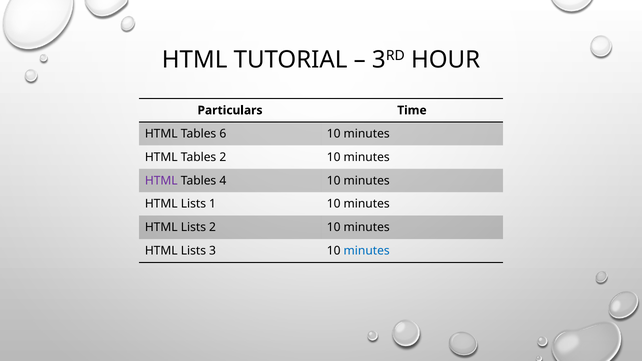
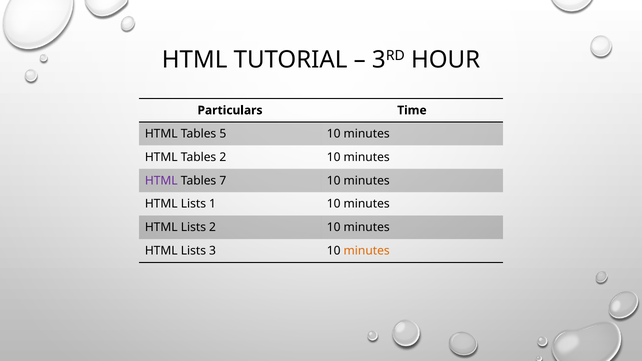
6: 6 -> 5 (223, 134)
4: 4 -> 7 (223, 181)
minutes colour: blue -> orange (367, 251)
